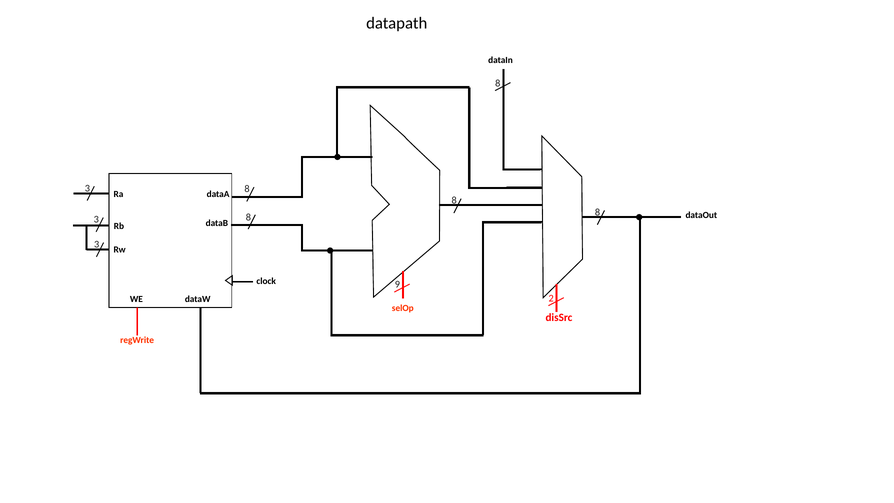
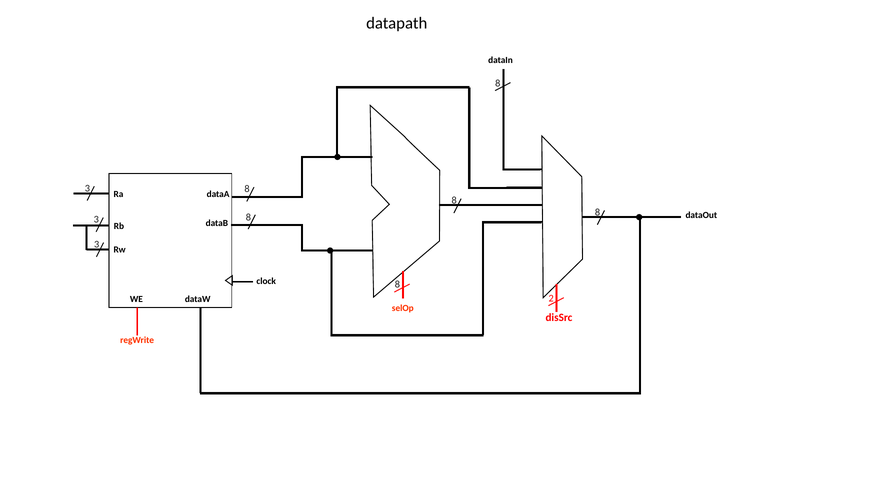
clock 9: 9 -> 8 (397, 285)
